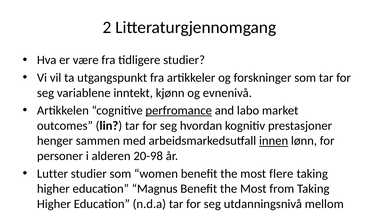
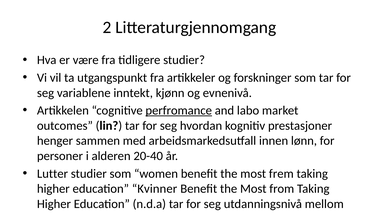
innen underline: present -> none (274, 141)
20-98: 20-98 -> 20-40 (148, 156)
flere: flere -> frem (281, 174)
education Magnus: Magnus -> Kvinner (155, 189)
